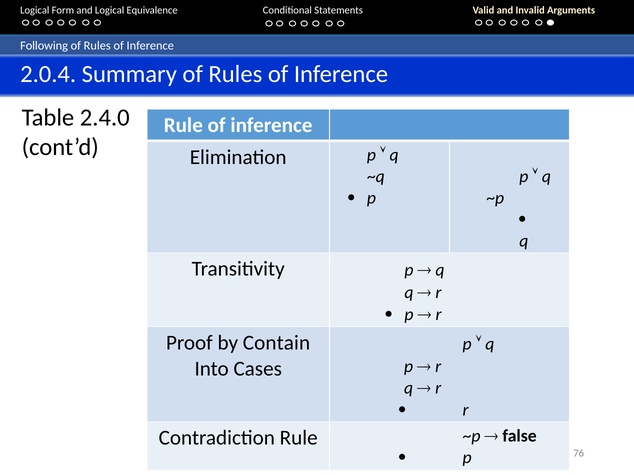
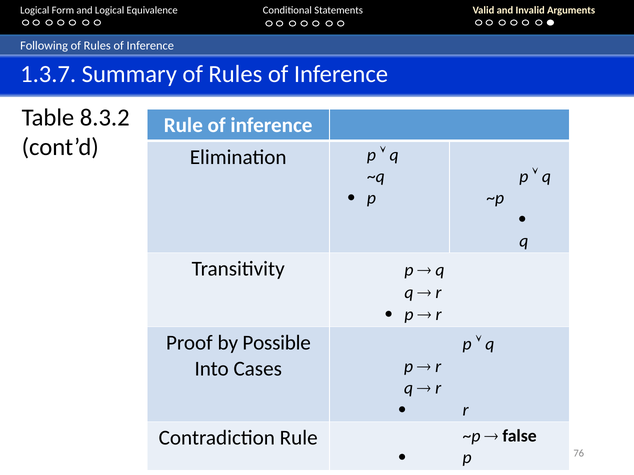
2.0.4: 2.0.4 -> 1.3.7 (48, 74)
2.4.0: 2.4.0 -> 8.3.2 (105, 118)
Contain: Contain -> Possible (277, 343)
